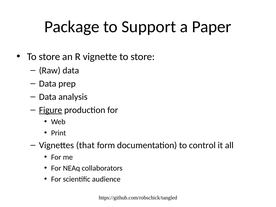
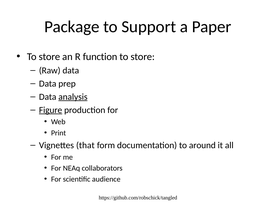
vignette: vignette -> function (100, 57)
analysis underline: none -> present (73, 97)
control: control -> around (202, 145)
